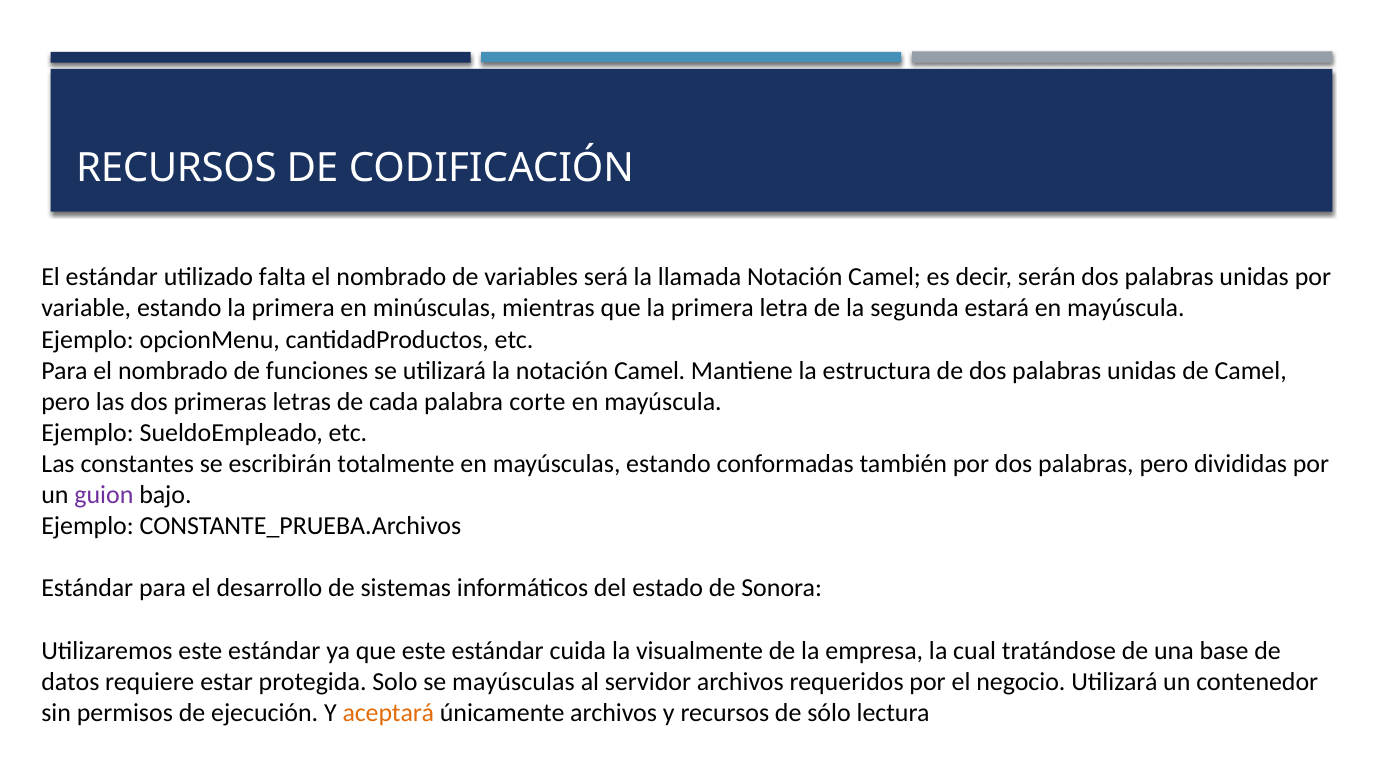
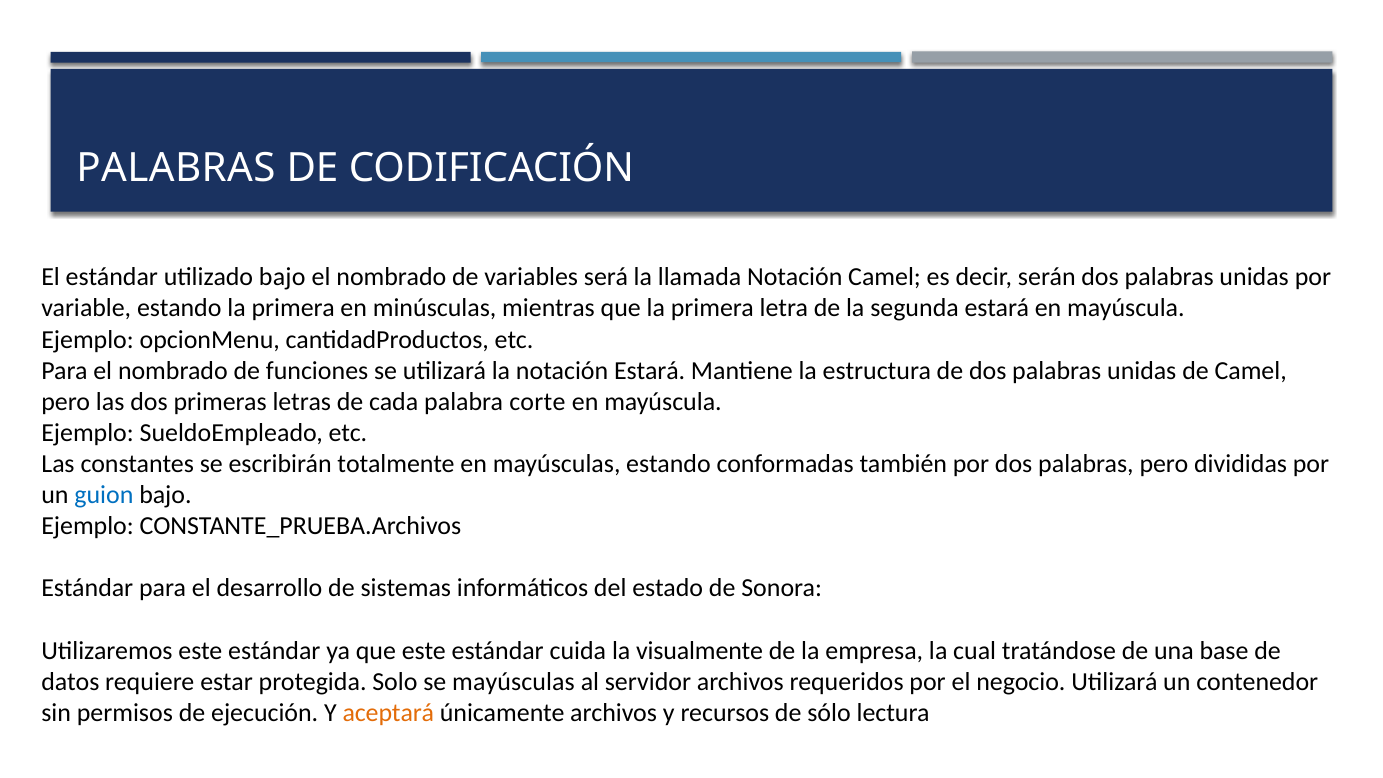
RECURSOS: RECURSOS -> PALABRAS (176, 168)
utilizado falta: falta -> bajo (282, 277)
la notación Camel: Camel -> Estará (650, 371)
guion colour: purple -> blue (104, 495)
